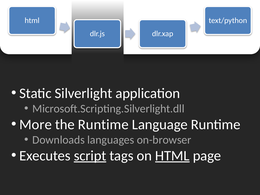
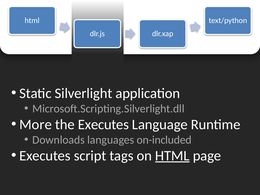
the Runtime: Runtime -> Executes (103, 124)
on-browser: on-browser -> on-included (164, 140)
script underline: present -> none (90, 156)
